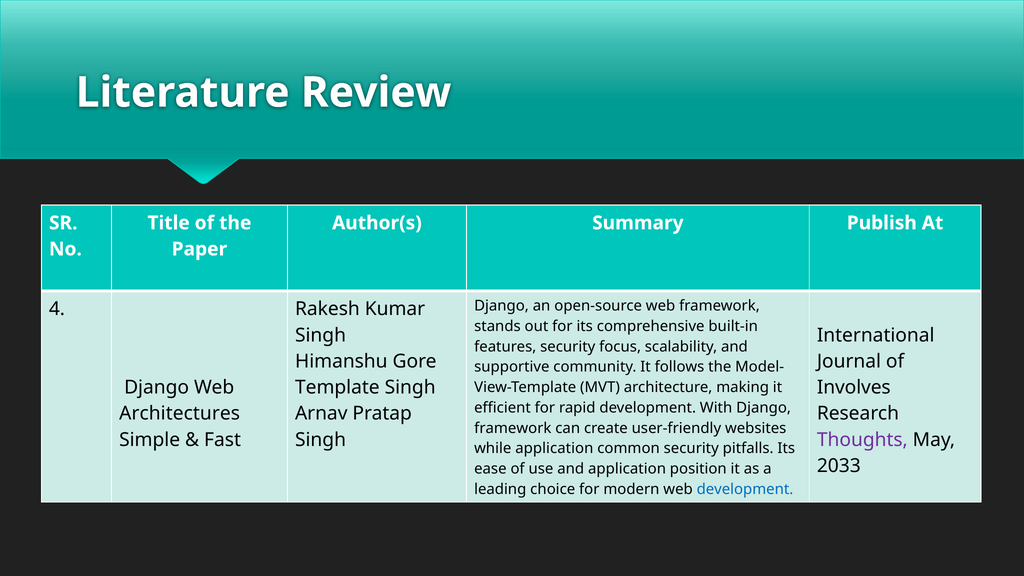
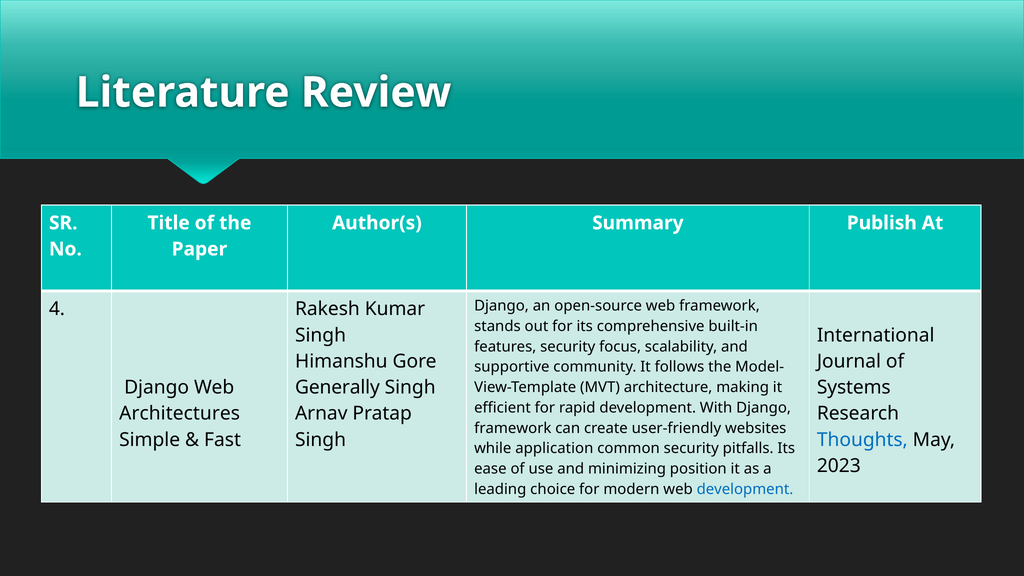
Template: Template -> Generally (337, 387)
Involves: Involves -> Systems (854, 387)
Thoughts colour: purple -> blue (862, 440)
2033: 2033 -> 2023 (839, 466)
and application: application -> minimizing (627, 469)
